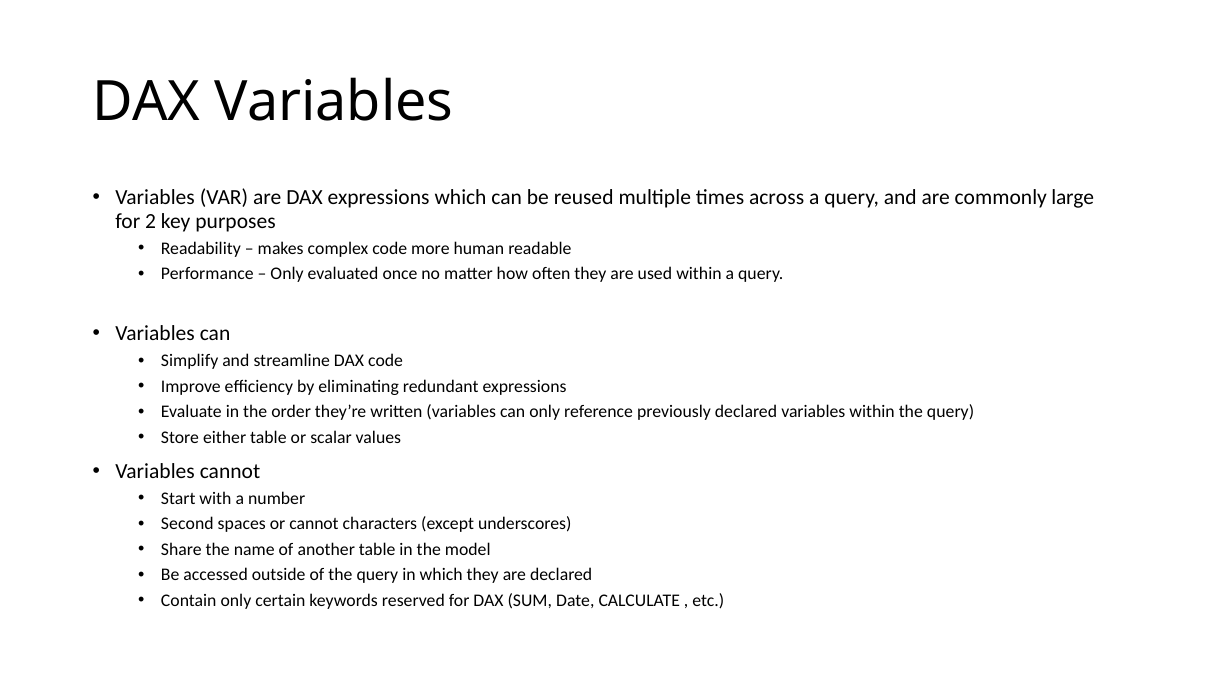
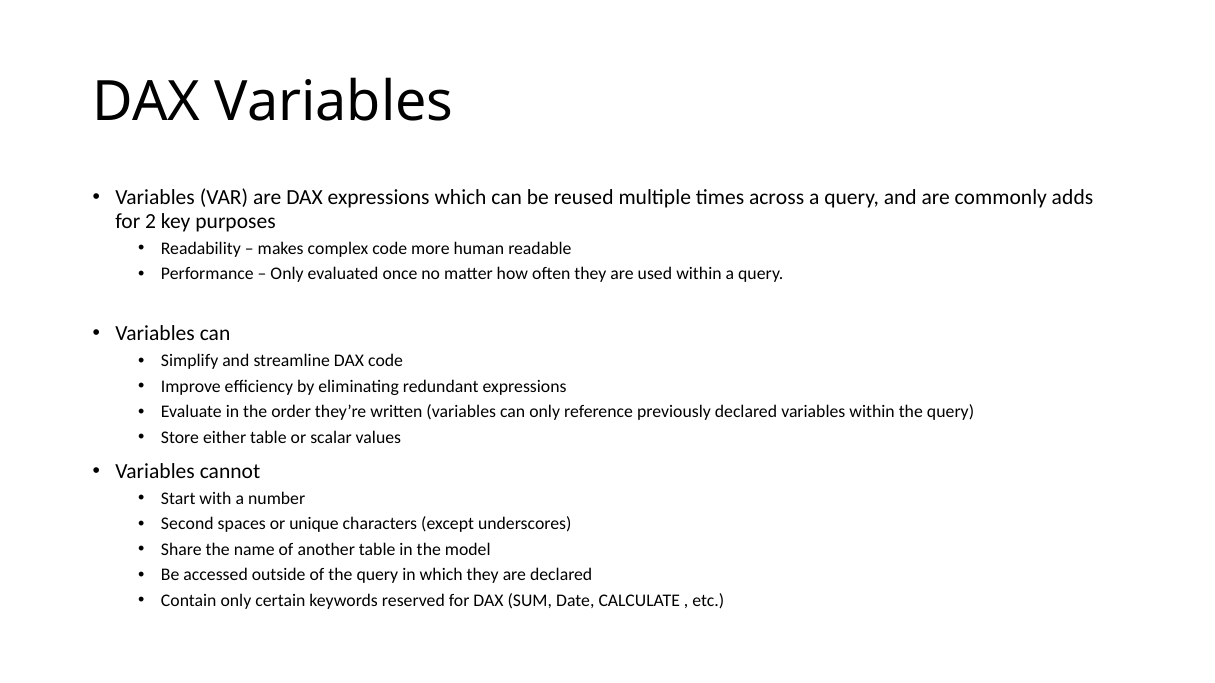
large: large -> adds (1073, 198)
or cannot: cannot -> unique (314, 524)
